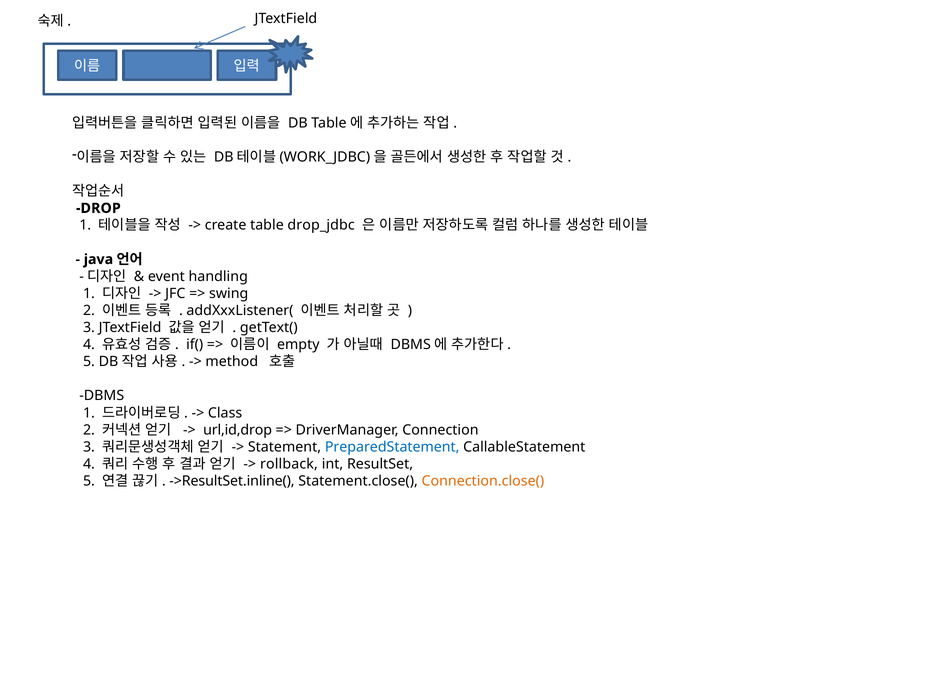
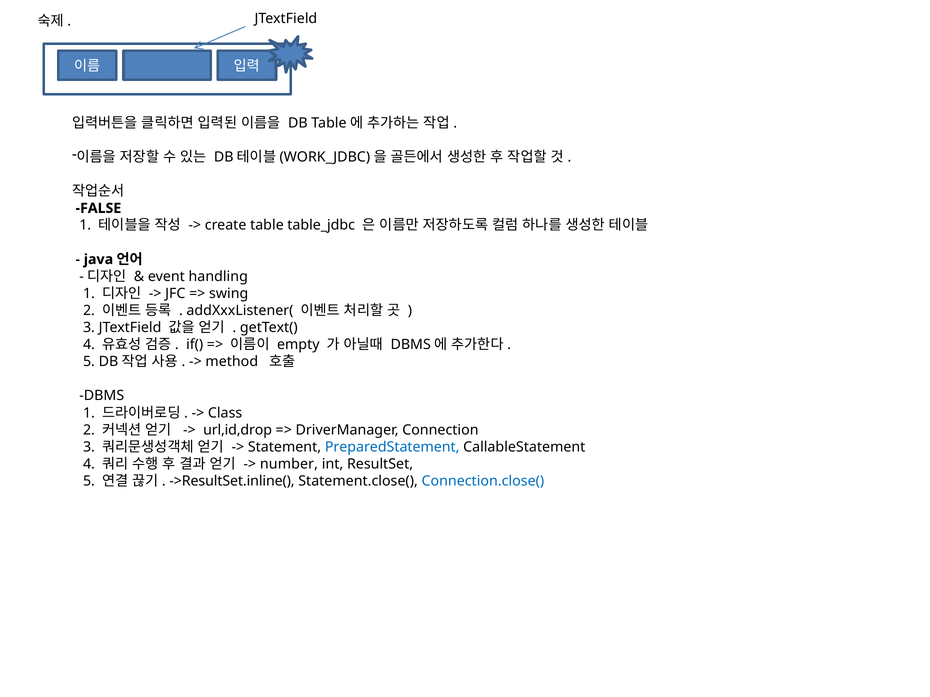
DROP: DROP -> FALSE (98, 208)
drop_jdbc: drop_jdbc -> table_jdbc (321, 225)
rollback: rollback -> number (289, 464)
Connection.close( colour: orange -> blue (483, 481)
